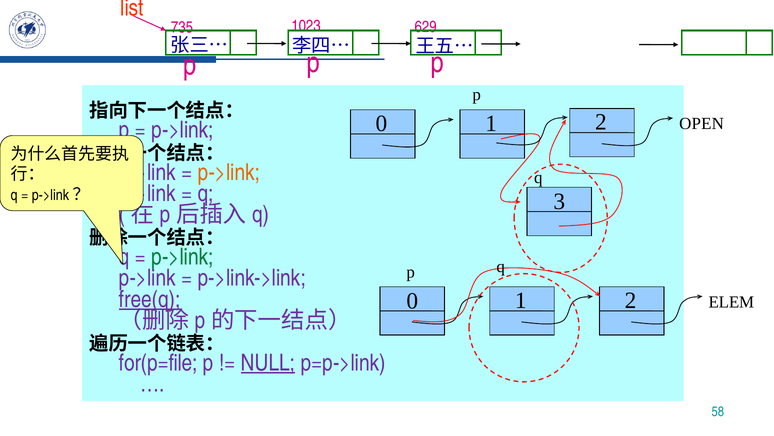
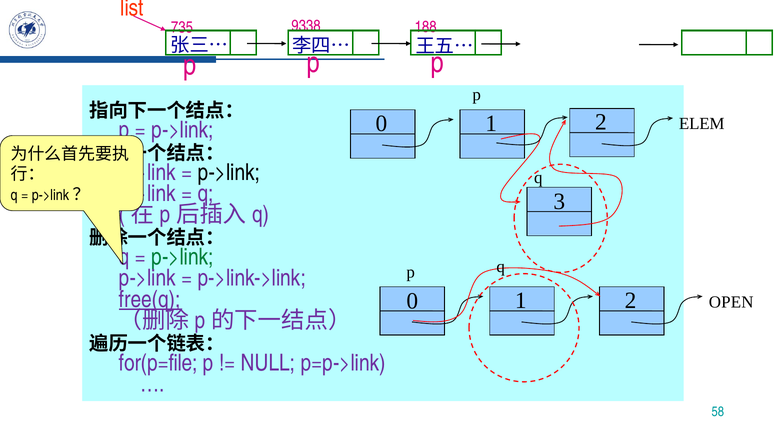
1023: 1023 -> 9338 (306, 26)
629: 629 -> 188 (426, 27)
OPEN: OPEN -> ELEM (702, 124)
p->link colour: orange -> black (229, 173)
ELEM: ELEM -> OPEN (731, 302)
NULL underline: present -> none (268, 363)
